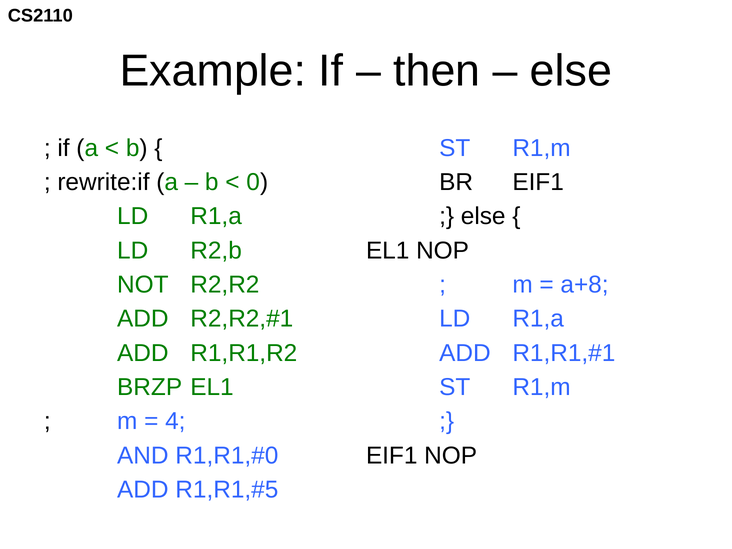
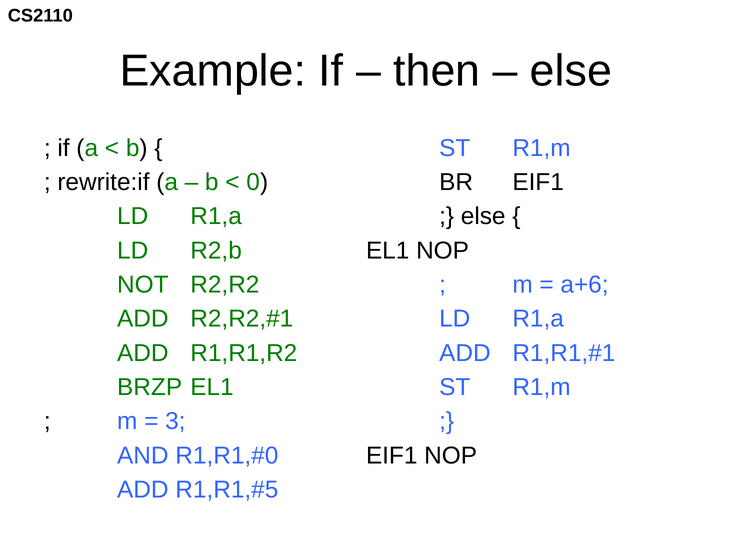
a+8: a+8 -> a+6 (584, 285)
4: 4 -> 3 (175, 421)
